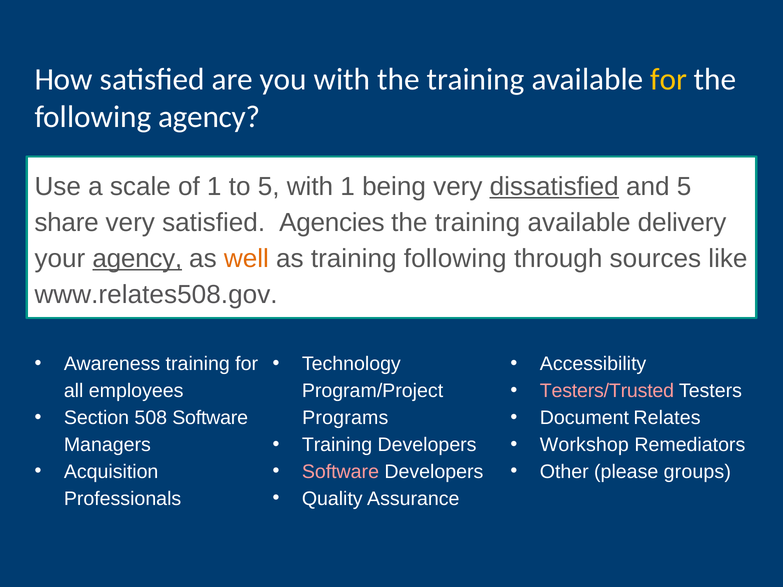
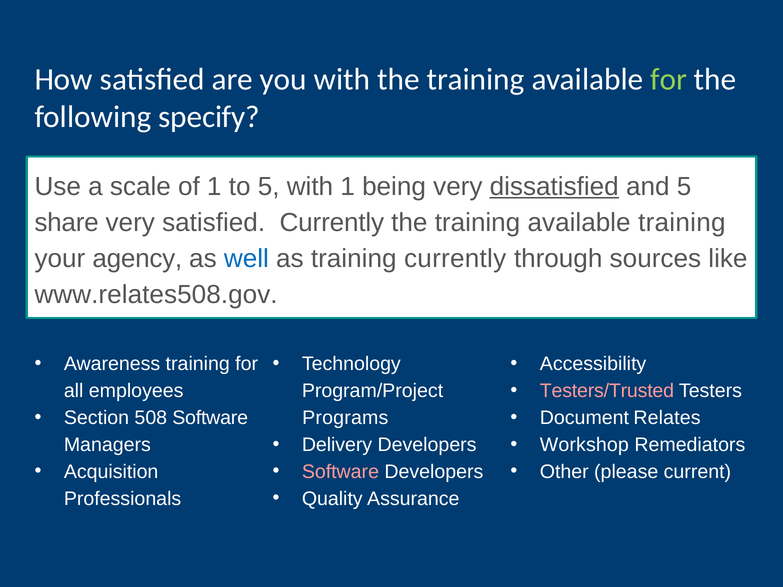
for colour: yellow -> light green (669, 80)
following agency: agency -> specify (209, 117)
satisfied Agencies: Agencies -> Currently (332, 223)
available delivery: delivery -> training (682, 223)
agency underline: present -> none (137, 259)
well colour: orange -> blue (246, 259)
training following: following -> currently (455, 259)
Training: Training -> Delivery (337, 445)
groups: groups -> current (697, 472)
